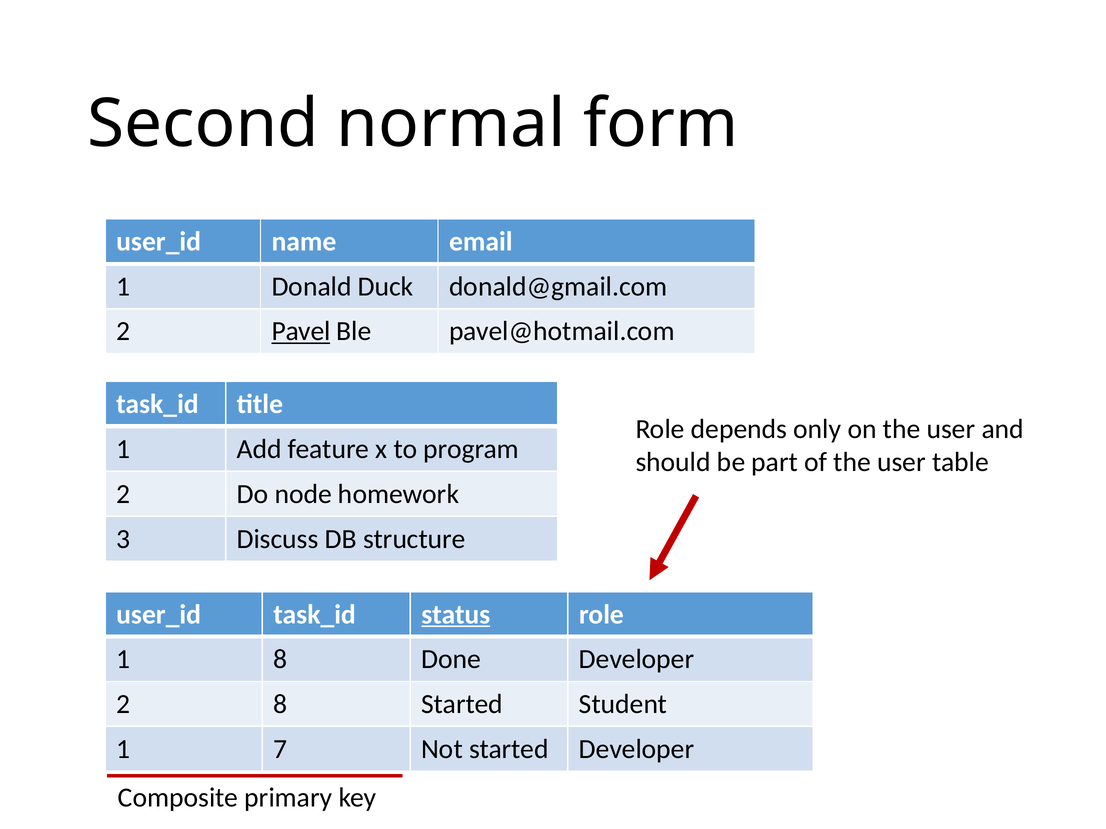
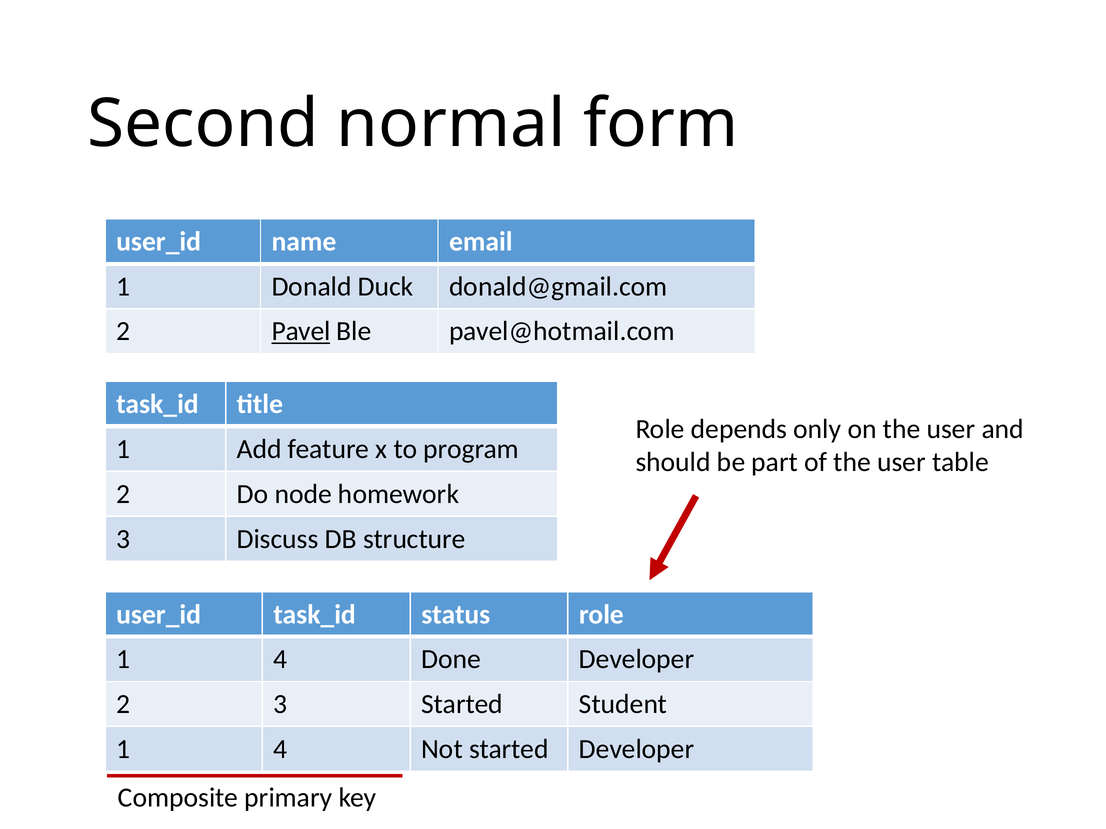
status underline: present -> none (456, 615)
8: 8 -> 4 (280, 660)
2 8: 8 -> 3 (280, 705)
7: 7 -> 4 (280, 749)
